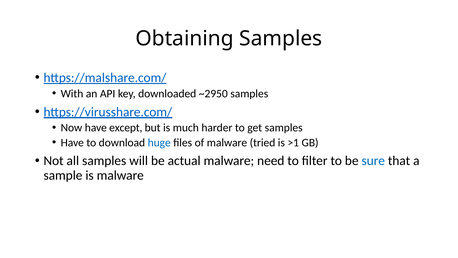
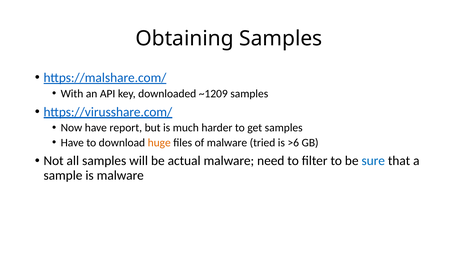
~2950: ~2950 -> ~1209 (213, 93)
except: except -> report (126, 128)
huge colour: blue -> orange (159, 142)
>1: >1 -> >6 (293, 142)
